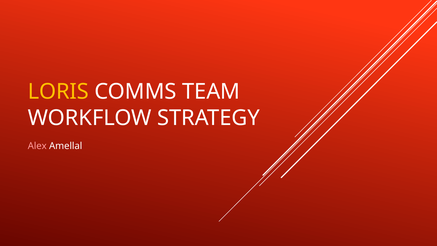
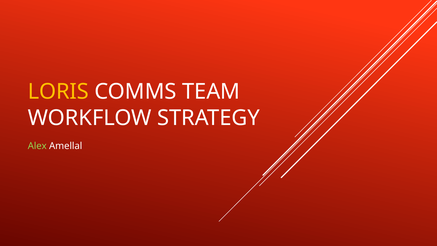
Alex colour: pink -> light green (37, 146)
